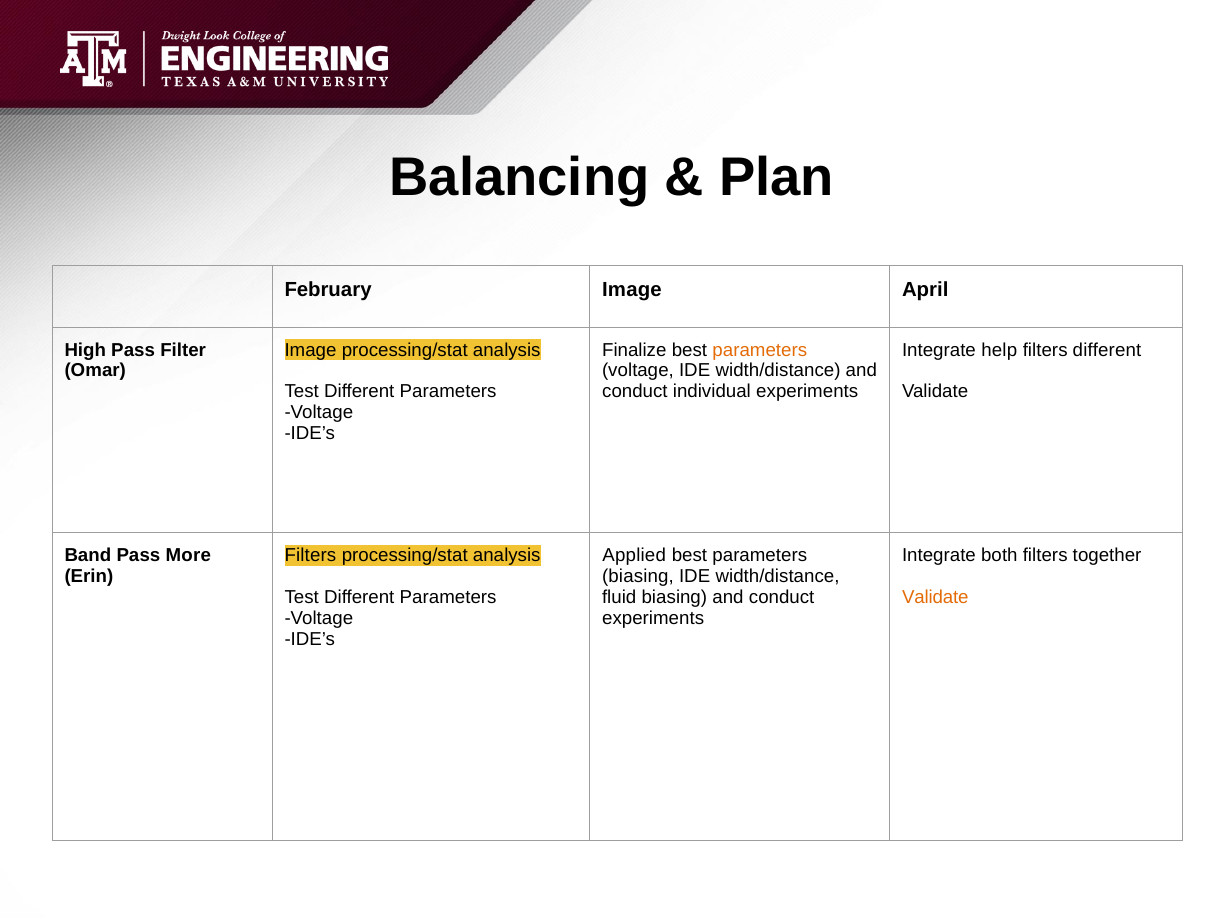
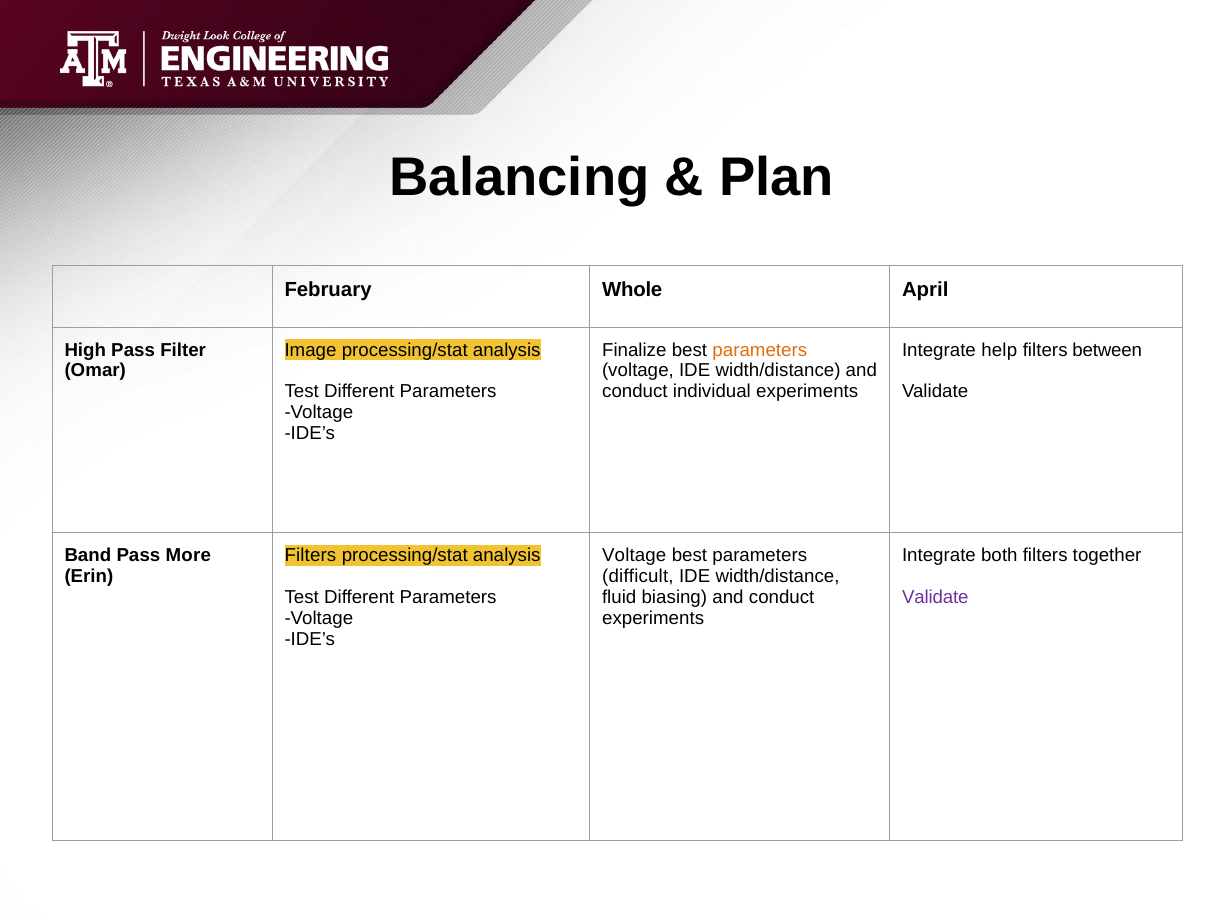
February Image: Image -> Whole (632, 290)
filters different: different -> between (1107, 350)
Applied: Applied -> Voltage (634, 556)
biasing: biasing -> difficult (638, 577)
Validate colour: orange -> purple (935, 597)
